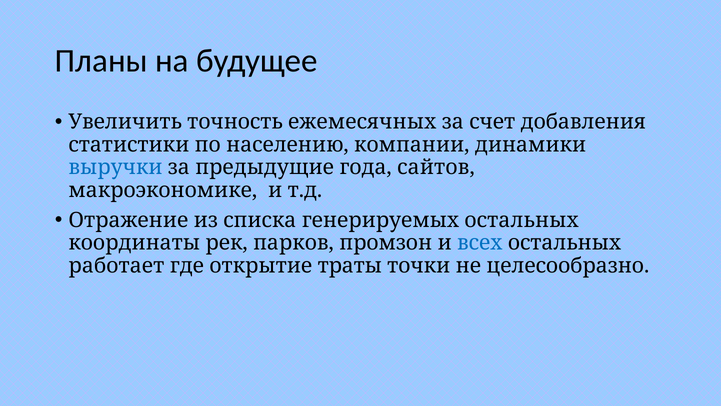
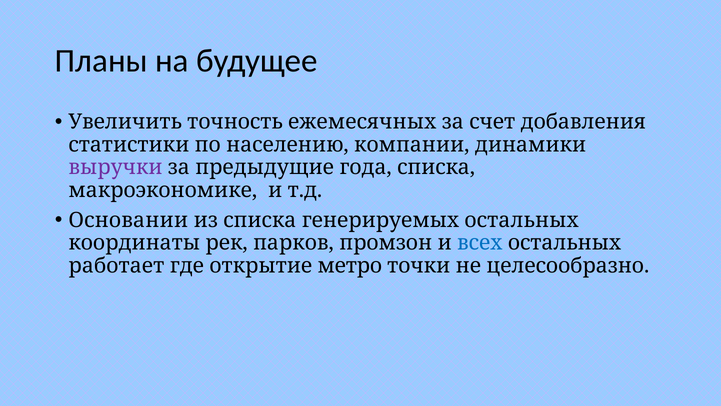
выручки colour: blue -> purple (116, 167)
года сайтов: сайтов -> списка (436, 167)
Отражение: Отражение -> Основании (128, 220)
траты: траты -> метро (350, 265)
